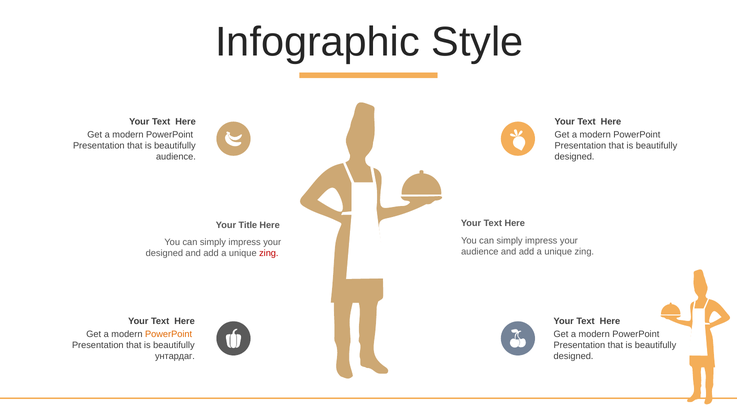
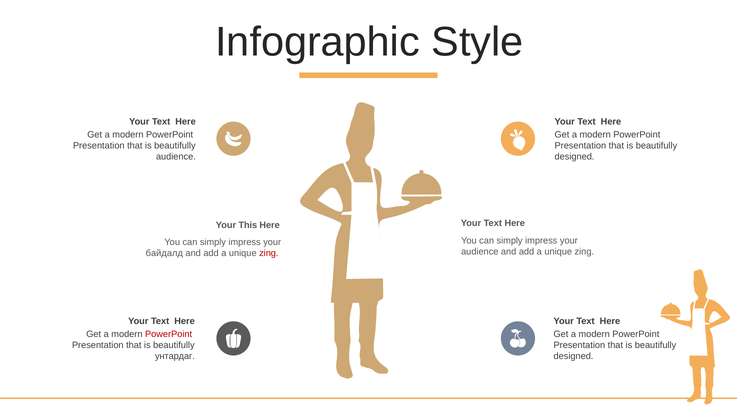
Title: Title -> This (248, 225)
designed: designed -> байдалд (164, 253)
PowerPoint colour: orange -> red (169, 334)
